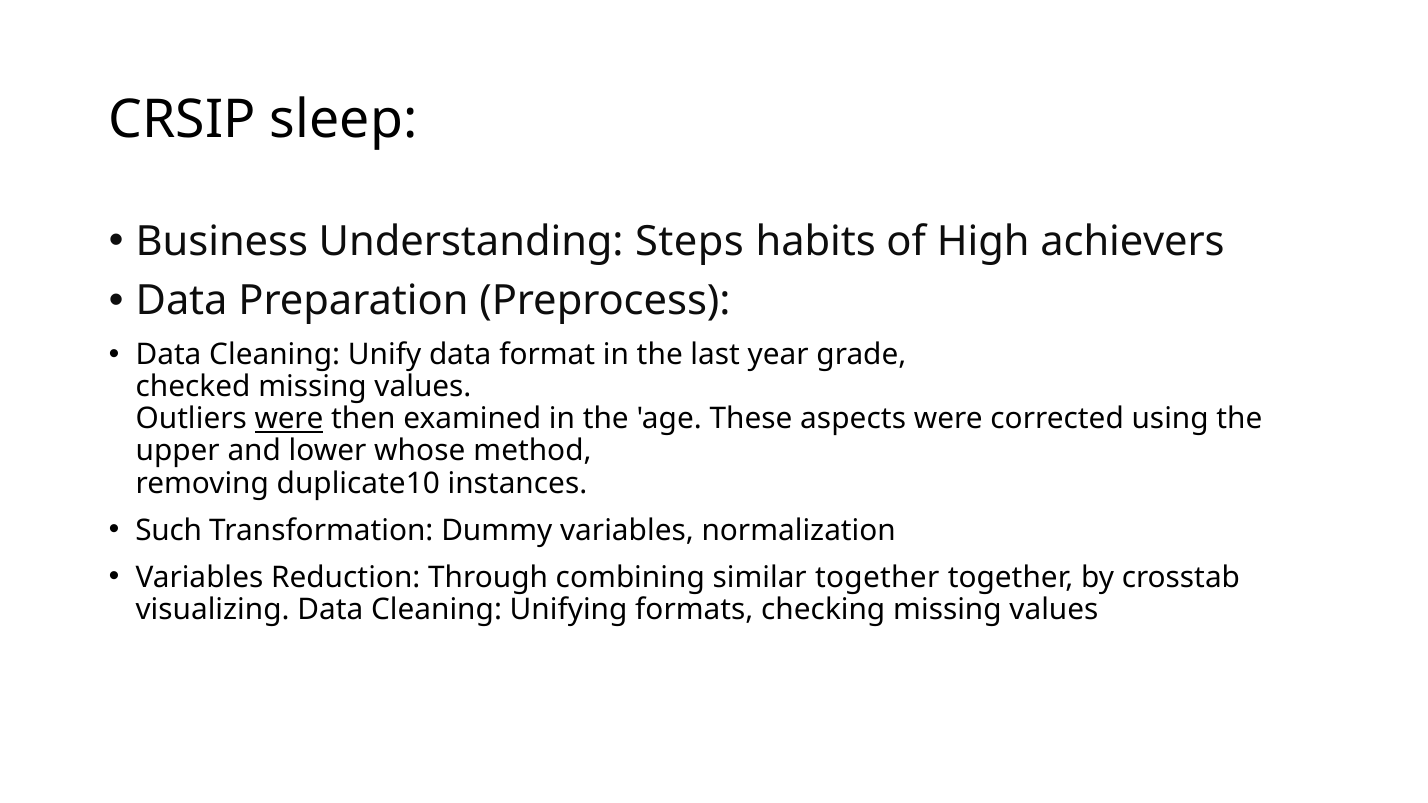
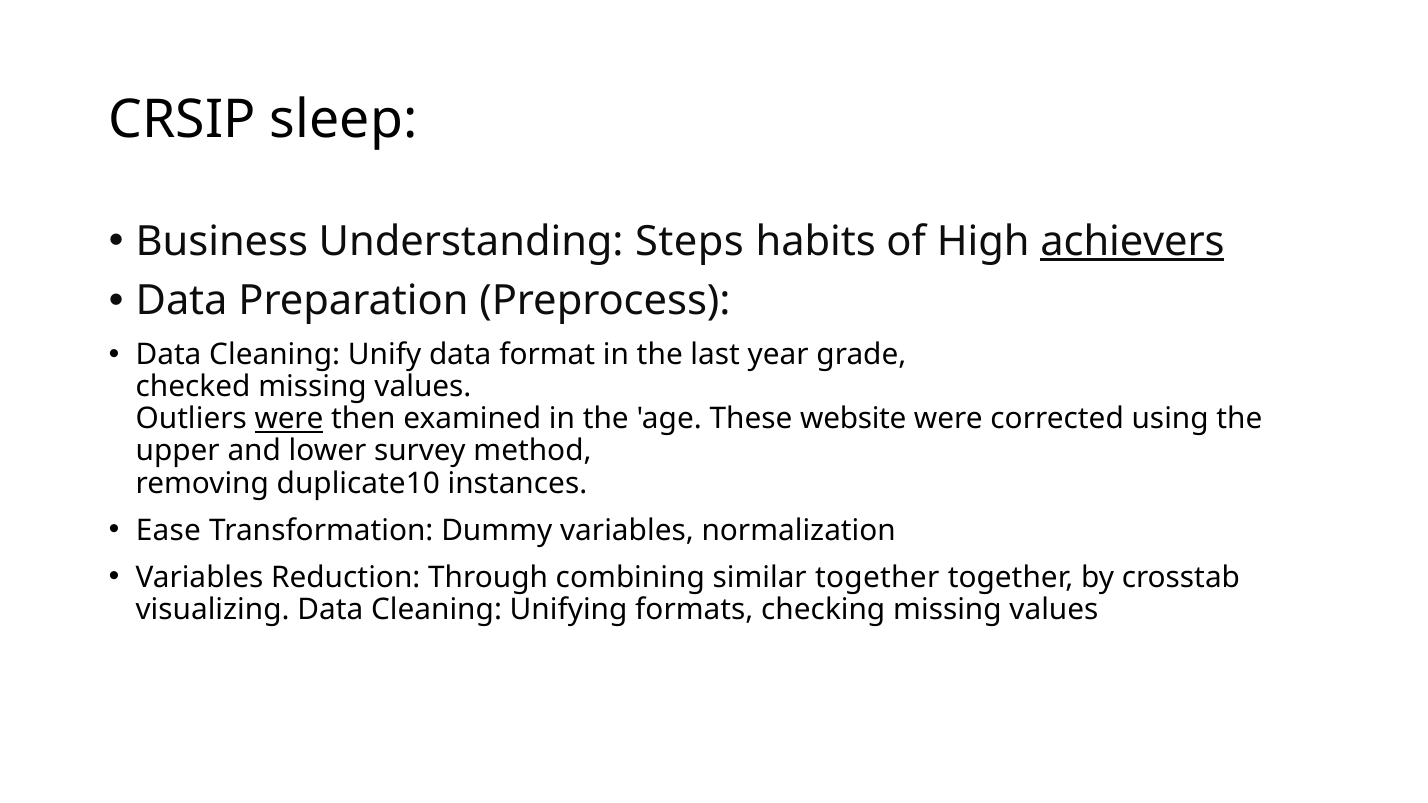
achievers underline: none -> present (1133, 241)
aspects: aspects -> website (853, 419)
whose: whose -> survey (420, 451)
Such: Such -> Ease (168, 530)
